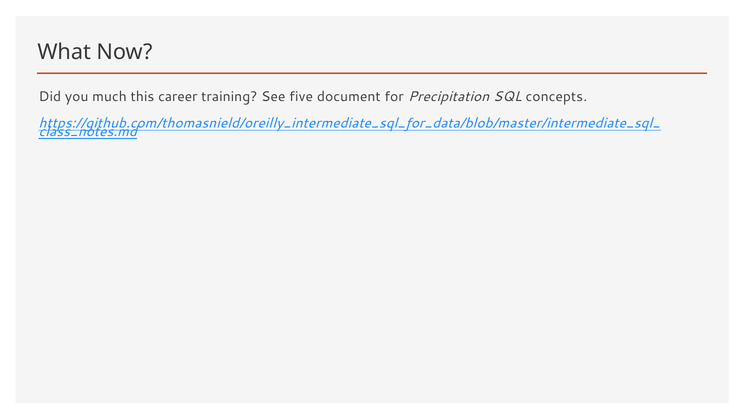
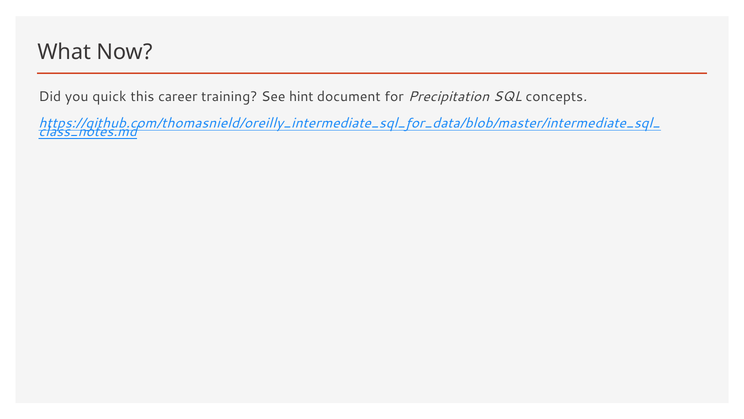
much: much -> quick (109, 97)
five: five -> hint (301, 97)
